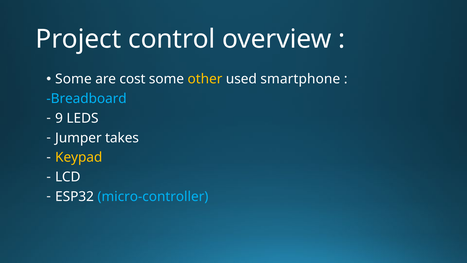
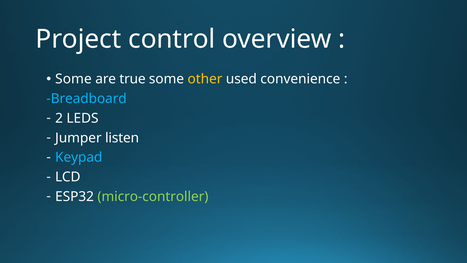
cost: cost -> true (133, 79)
smartphone: smartphone -> convenience (300, 79)
9: 9 -> 2 (59, 118)
takes: takes -> listen (122, 138)
Keypad colour: yellow -> light blue (79, 157)
micro-controller colour: light blue -> light green (153, 196)
